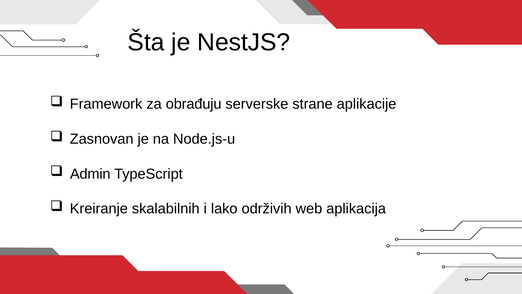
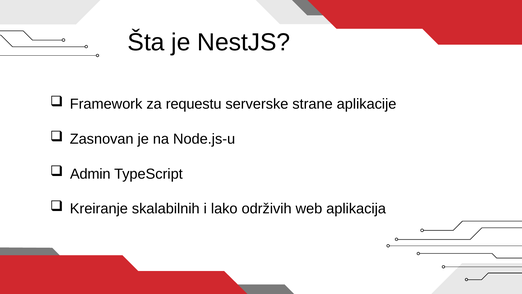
obrađuju: obrađuju -> requestu (194, 104)
